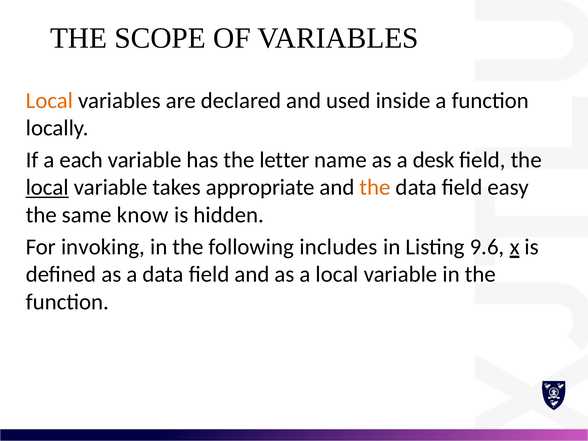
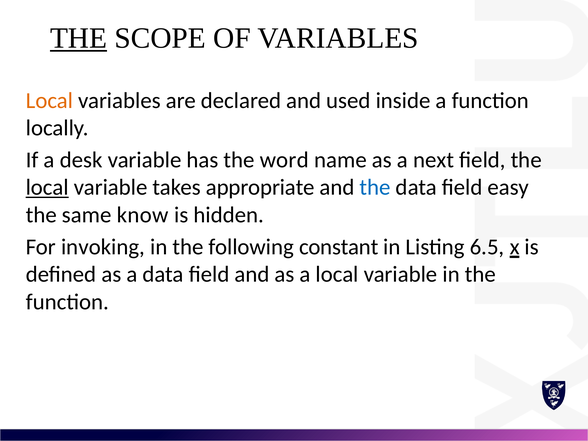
THE underline: none -> present (79, 38)
each: each -> desk (81, 160)
letter: letter -> word (284, 160)
desk: desk -> next (434, 160)
the colour: orange -> blue (375, 187)
includes: includes -> constant (339, 247)
9.6: 9.6 -> 6.5 (487, 247)
